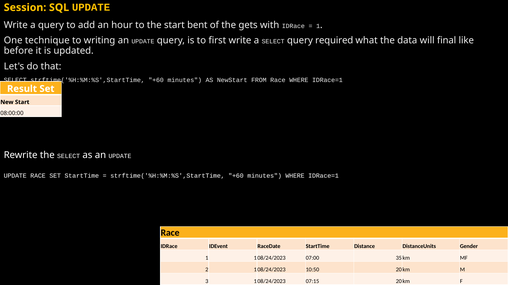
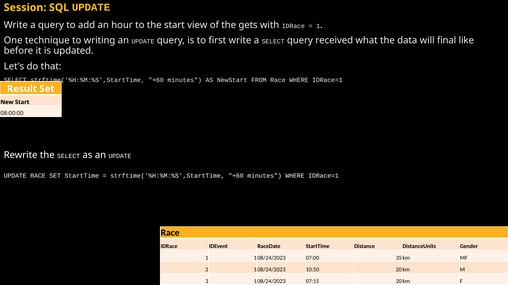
bent: bent -> view (197, 25)
required: required -> received (334, 41)
